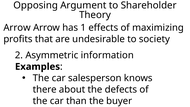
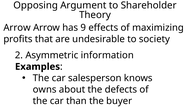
1: 1 -> 9 (83, 28)
there: there -> owns (45, 89)
